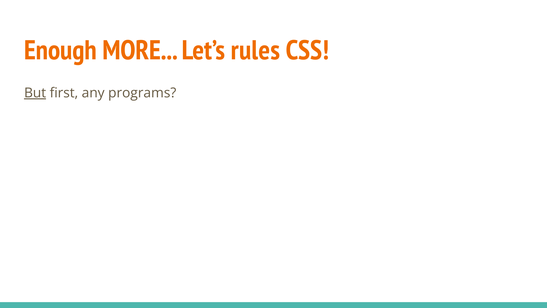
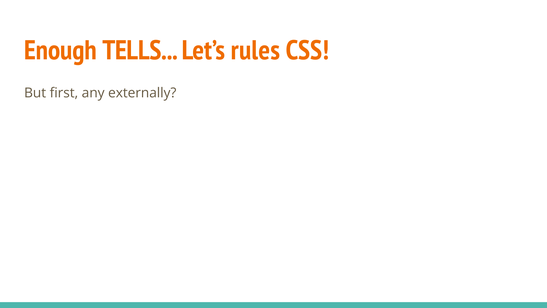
MORE: MORE -> TELLS (140, 50)
But underline: present -> none (35, 93)
programs: programs -> externally (142, 93)
